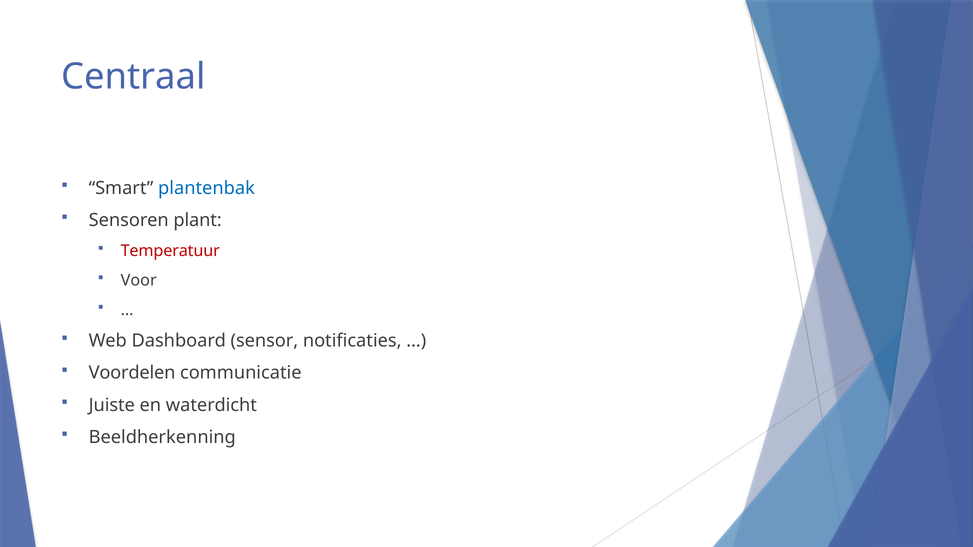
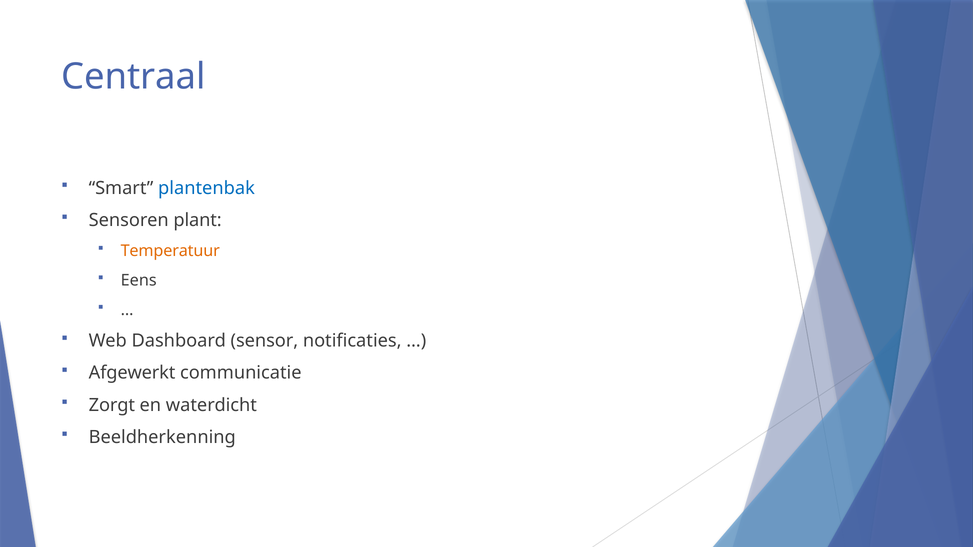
Temperatuur colour: red -> orange (170, 251)
Voor: Voor -> Eens (139, 281)
Voordelen: Voordelen -> Afgewerkt (132, 373)
Juiste: Juiste -> Zorgt (112, 405)
